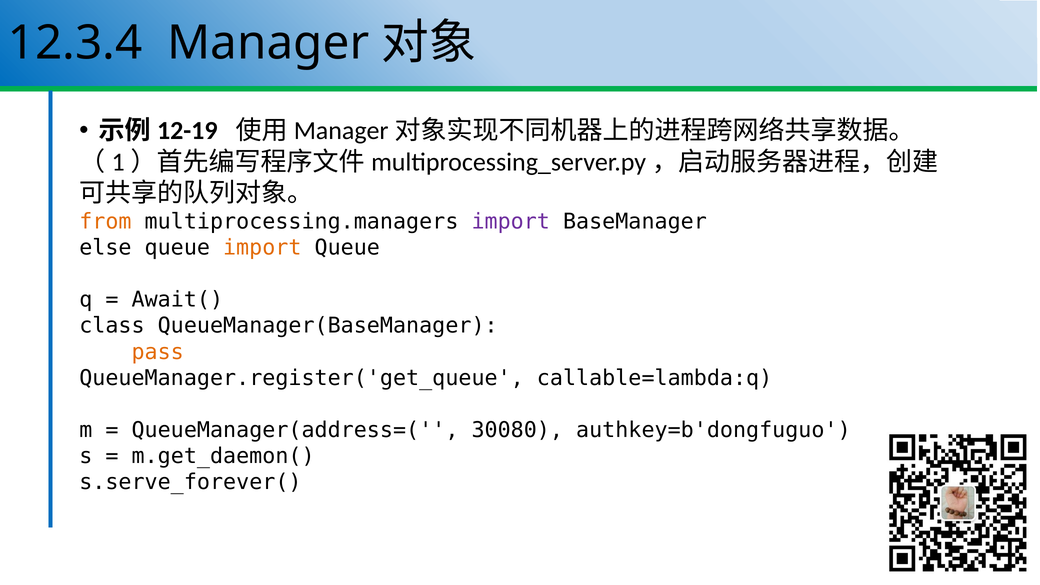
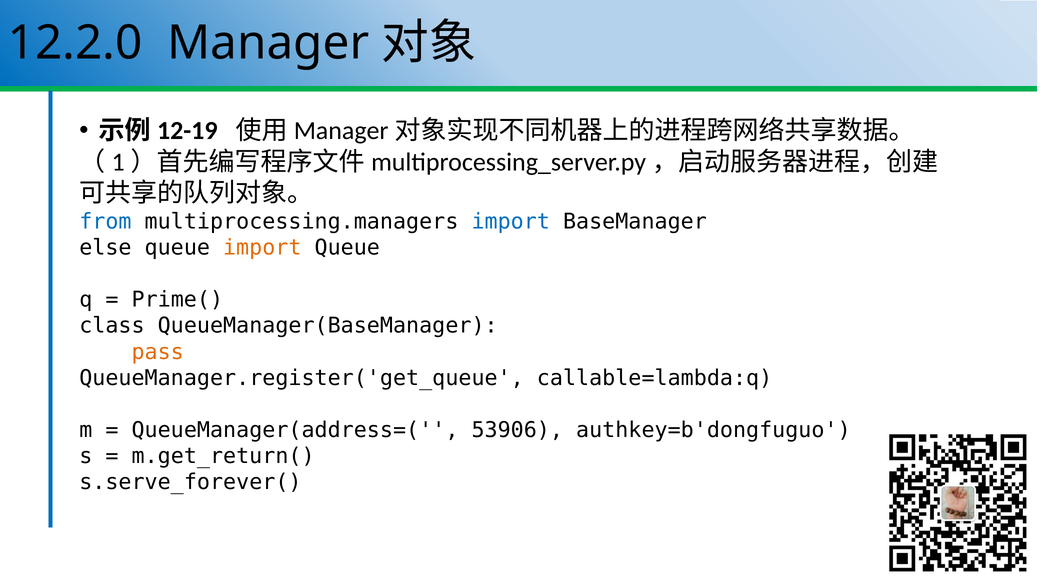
12.3.4: 12.3.4 -> 12.2.0 (75, 43)
from colour: orange -> blue (105, 222)
import colour: purple -> blue (511, 222)
Await(: Await( -> Prime( (177, 300)
30080: 30080 -> 53906 (517, 430)
m.get_daemon(: m.get_daemon( -> m.get_return( (223, 456)
